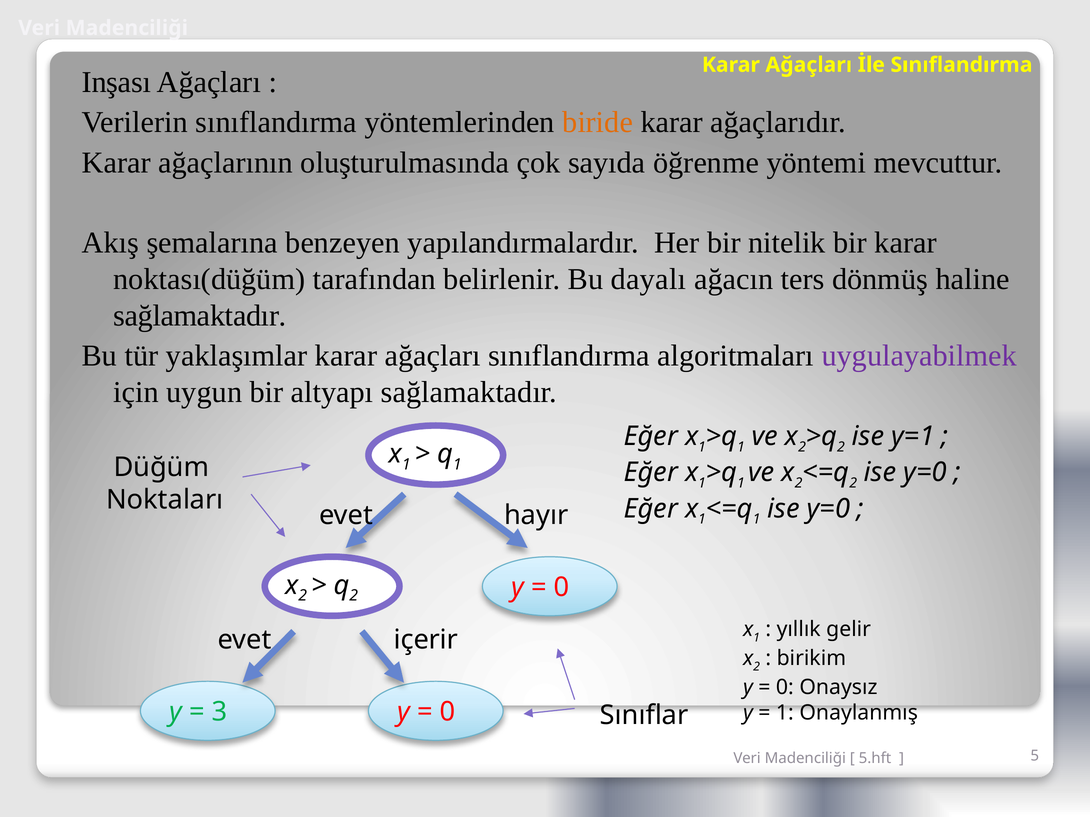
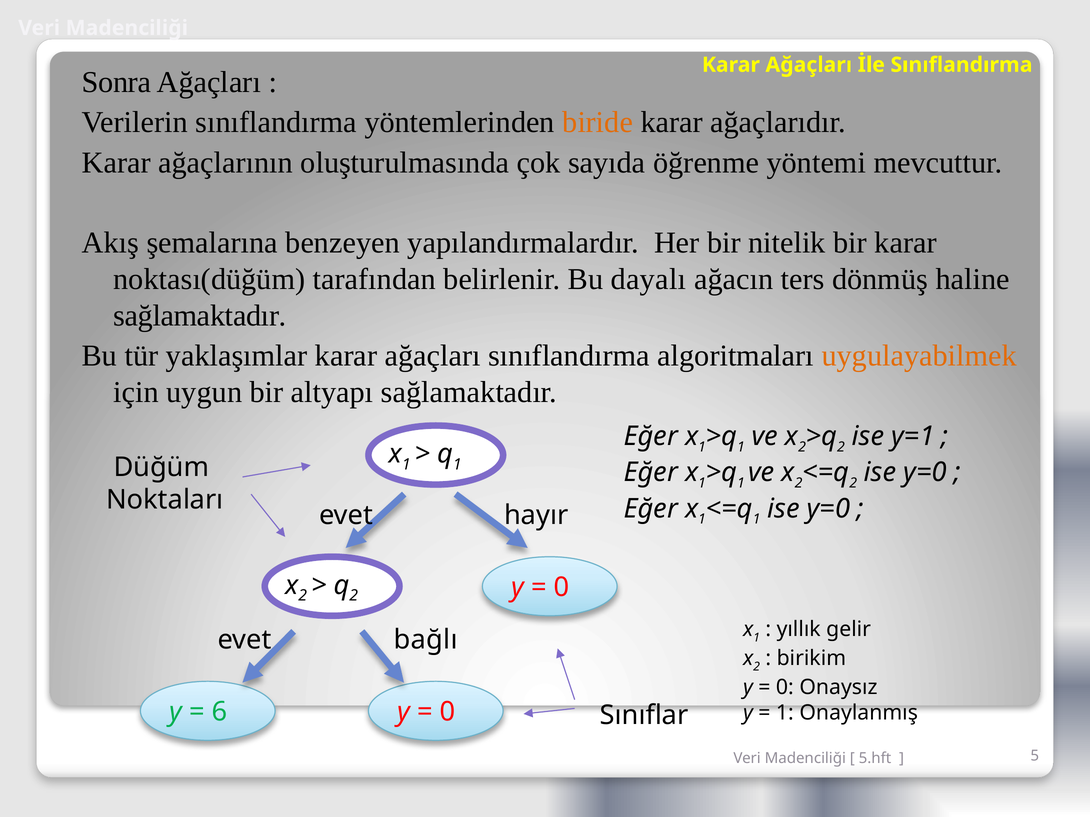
Inşası: Inşası -> Sonra (116, 82)
uygulayabilmek colour: purple -> orange (919, 356)
içerir: içerir -> bağlı (426, 640)
3: 3 -> 6 (219, 712)
